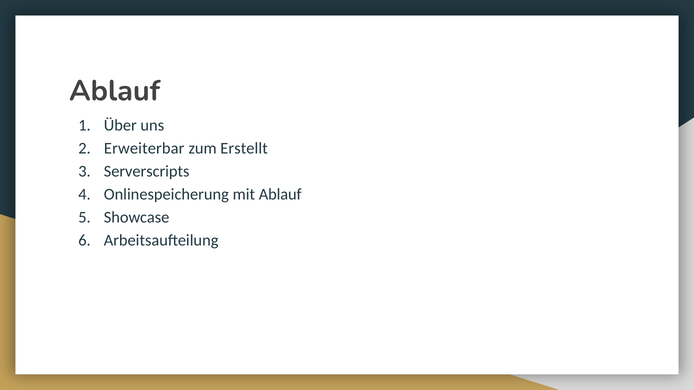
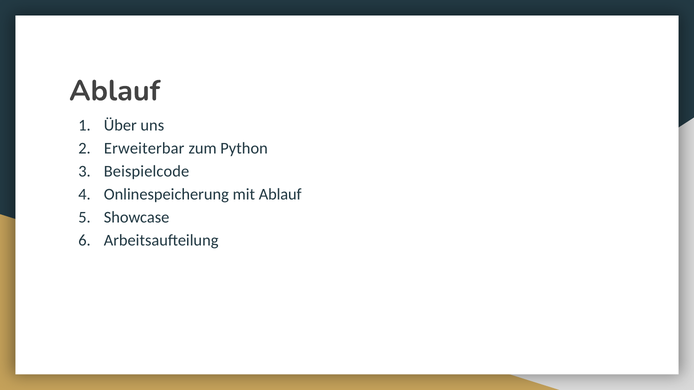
Erstellt: Erstellt -> Python (244, 149)
Serverscripts: Serverscripts -> Beispielcode (147, 172)
